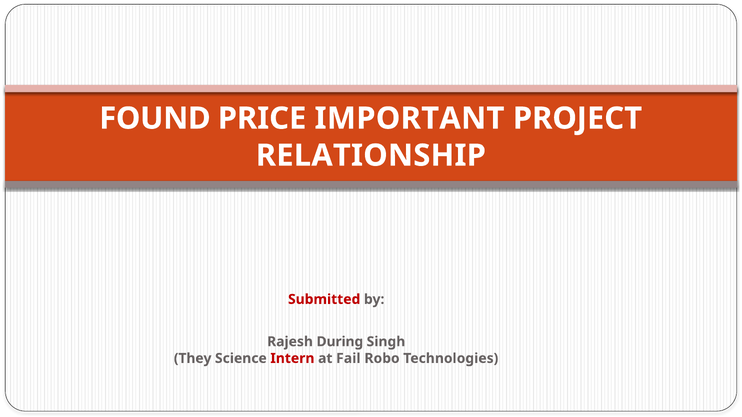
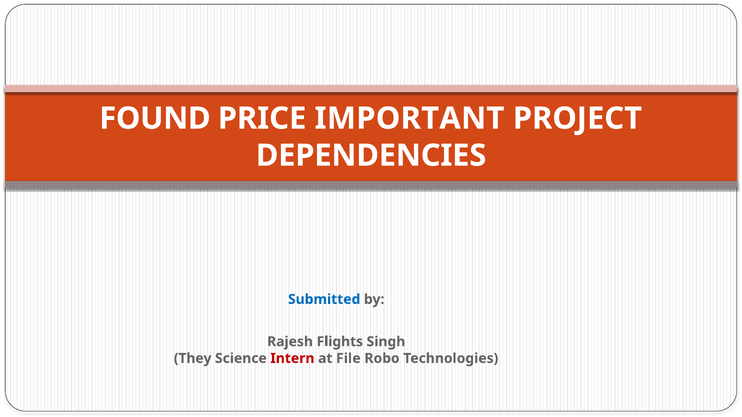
RELATIONSHIP: RELATIONSHIP -> DEPENDENCIES (371, 156)
Submitted colour: red -> blue (324, 300)
During: During -> Flights (340, 342)
Fail: Fail -> File (348, 359)
